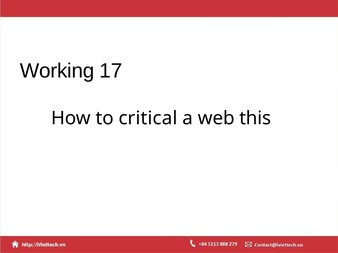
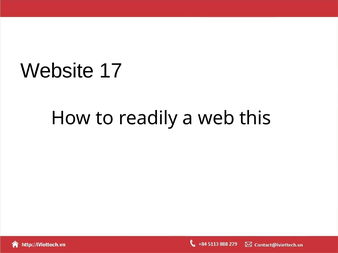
Working: Working -> Website (57, 71)
critical: critical -> readily (148, 118)
